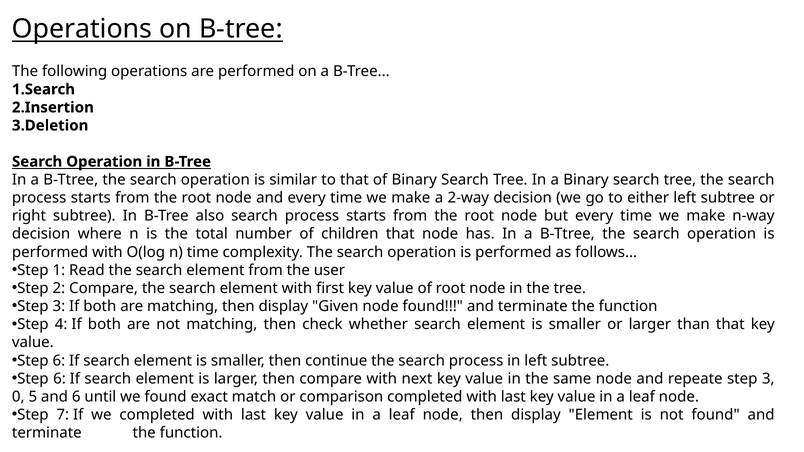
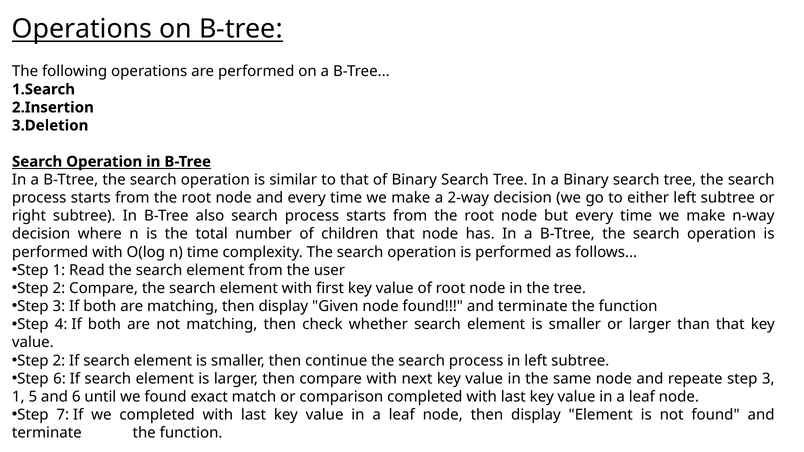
6: 6 -> 2 (59, 361)
0: 0 -> 1 (18, 397)
